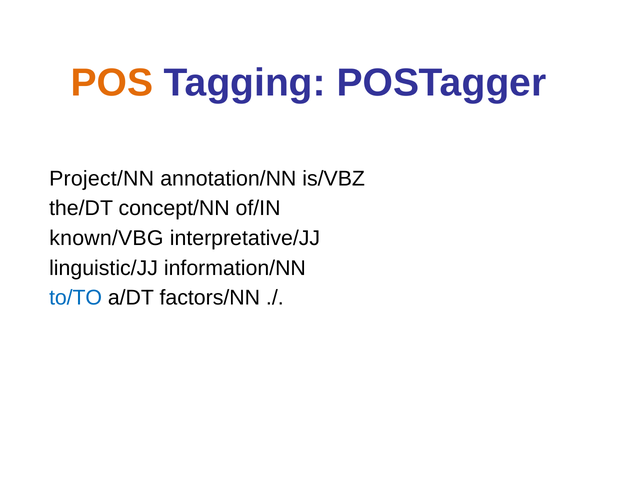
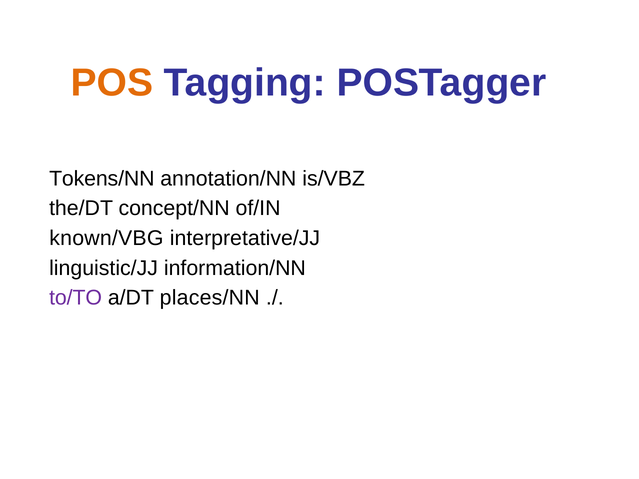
Project/NN: Project/NN -> Tokens/NN (102, 179)
to/TO colour: blue -> purple (76, 298)
factors/NN: factors/NN -> places/NN (210, 298)
